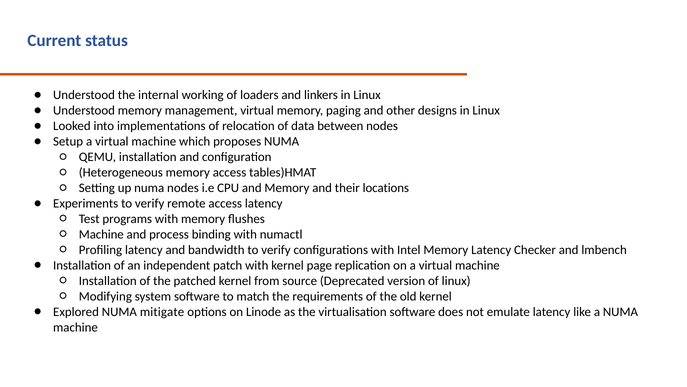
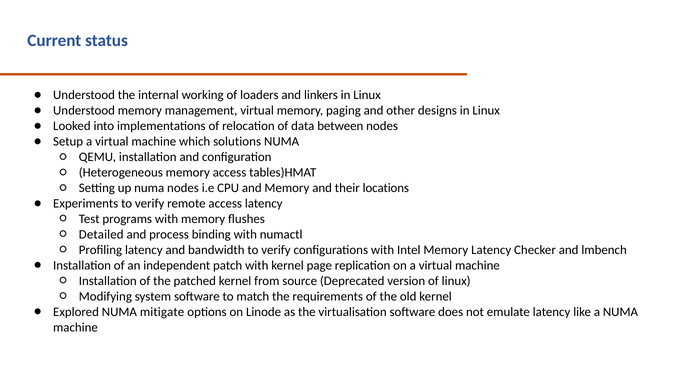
proposes: proposes -> solutions (237, 141)
Machine: Machine -> Detailed (101, 234)
